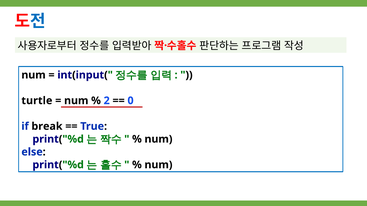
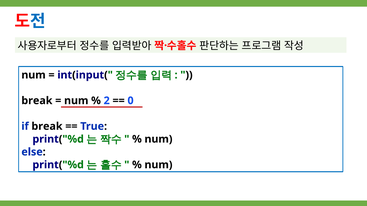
turtle: turtle -> break (37, 101)
